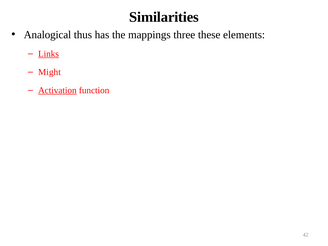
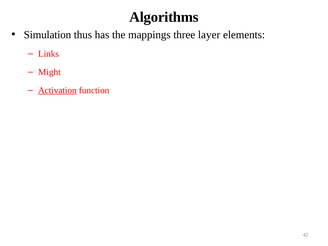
Similarities: Similarities -> Algorithms (164, 17)
Analogical: Analogical -> Simulation (47, 35)
these: these -> layer (209, 35)
Links underline: present -> none (49, 54)
